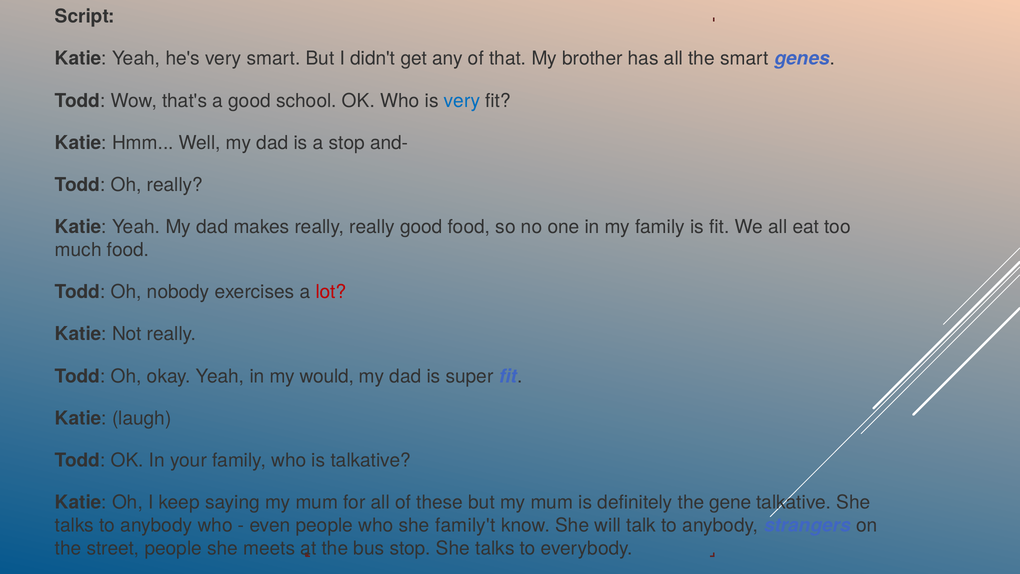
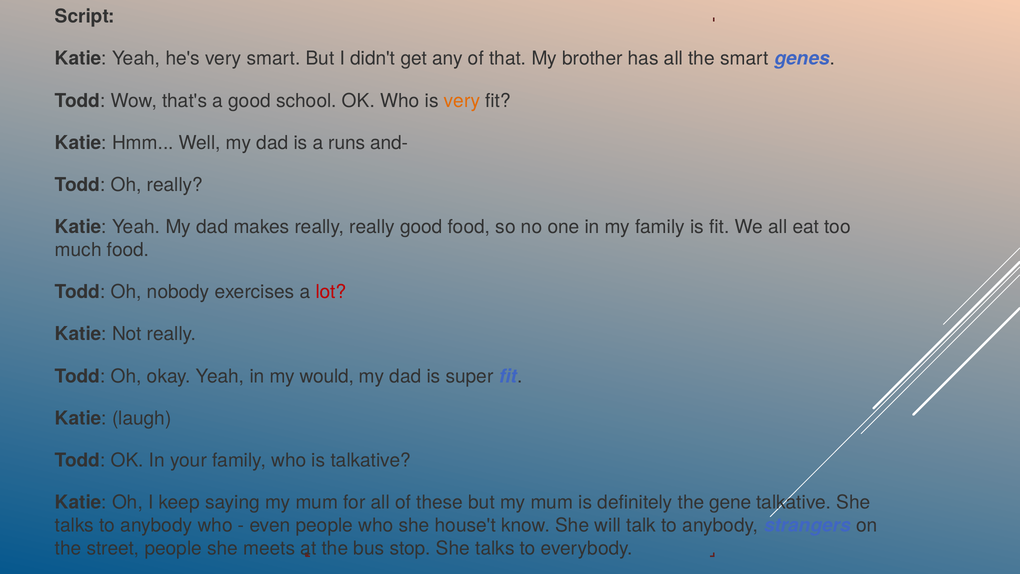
very colour: blue -> orange (462, 101)
a stop: stop -> runs (347, 143)
family't: family't -> house't (465, 525)
